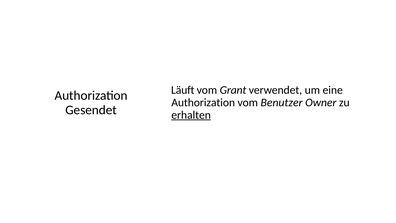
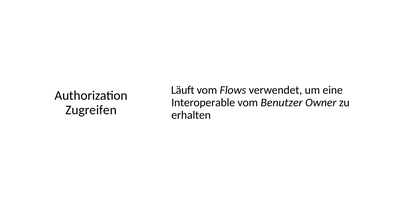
Grant: Grant -> Flows (233, 90)
Authorization: Authorization -> Interoperable (203, 102)
Gesendet: Gesendet -> Zugreifen (91, 110)
erhalten underline: present -> none (191, 115)
